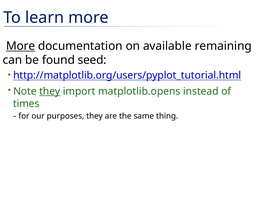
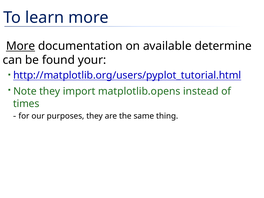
remaining: remaining -> determine (223, 46)
seed: seed -> your (92, 60)
they underline: present -> none (50, 91)
